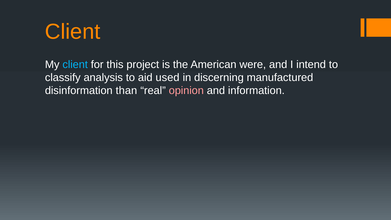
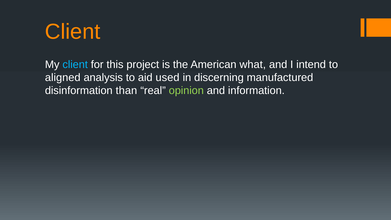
were: were -> what (253, 64)
classify: classify -> aligned (63, 78)
opinion colour: pink -> light green (186, 91)
